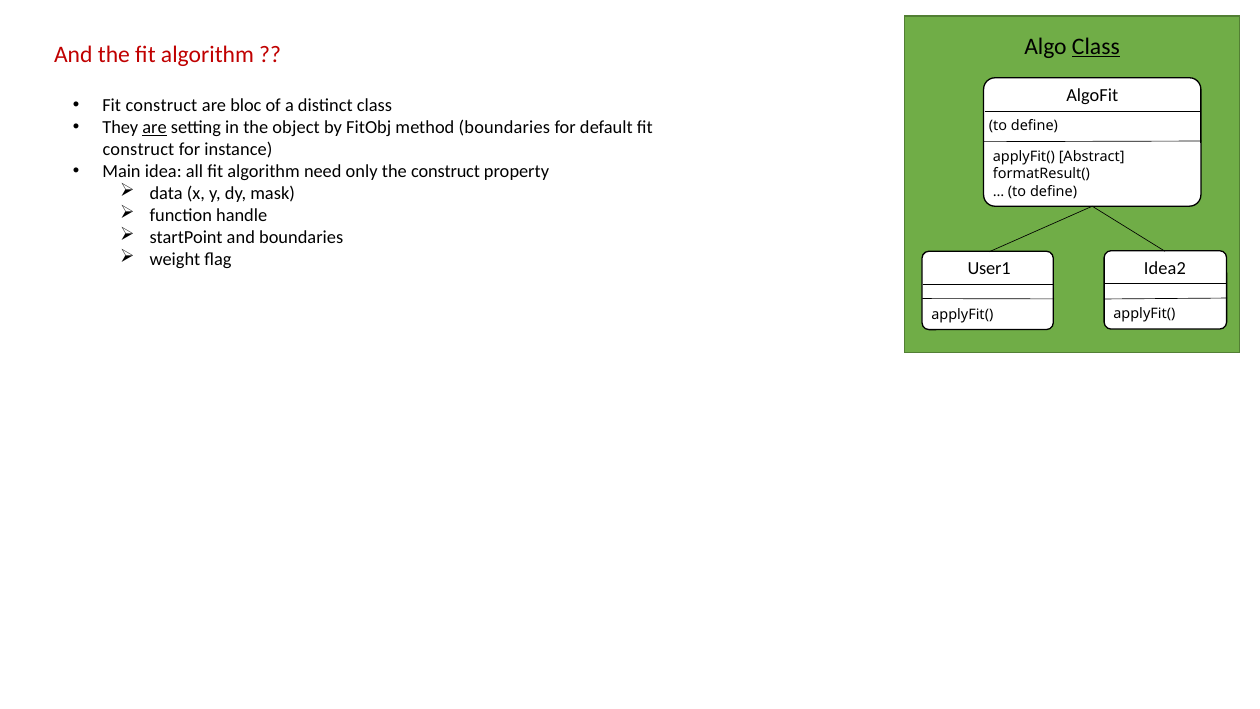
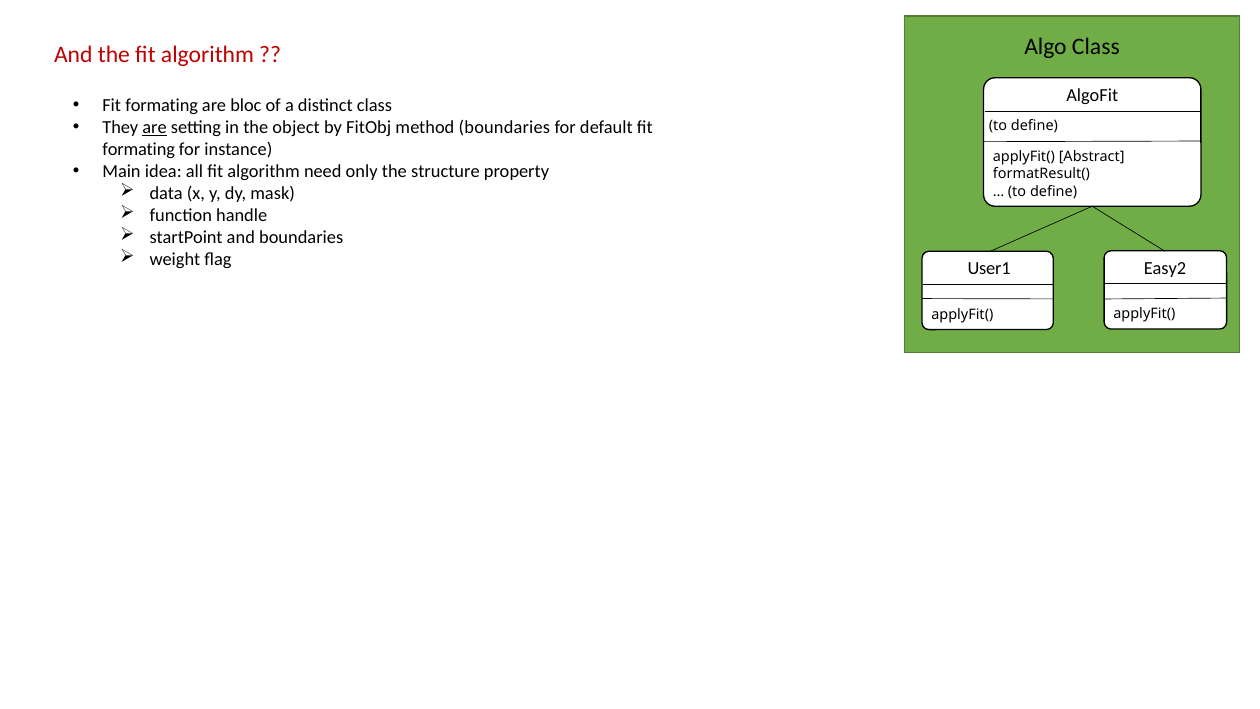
Class underline: present -> none (1096, 46)
construct: construct -> formating (162, 105)
construct: construct -> formating (139, 149)
the construct: construct -> structure (445, 172)
Idea2: Idea2 -> Easy2 (1165, 268)
